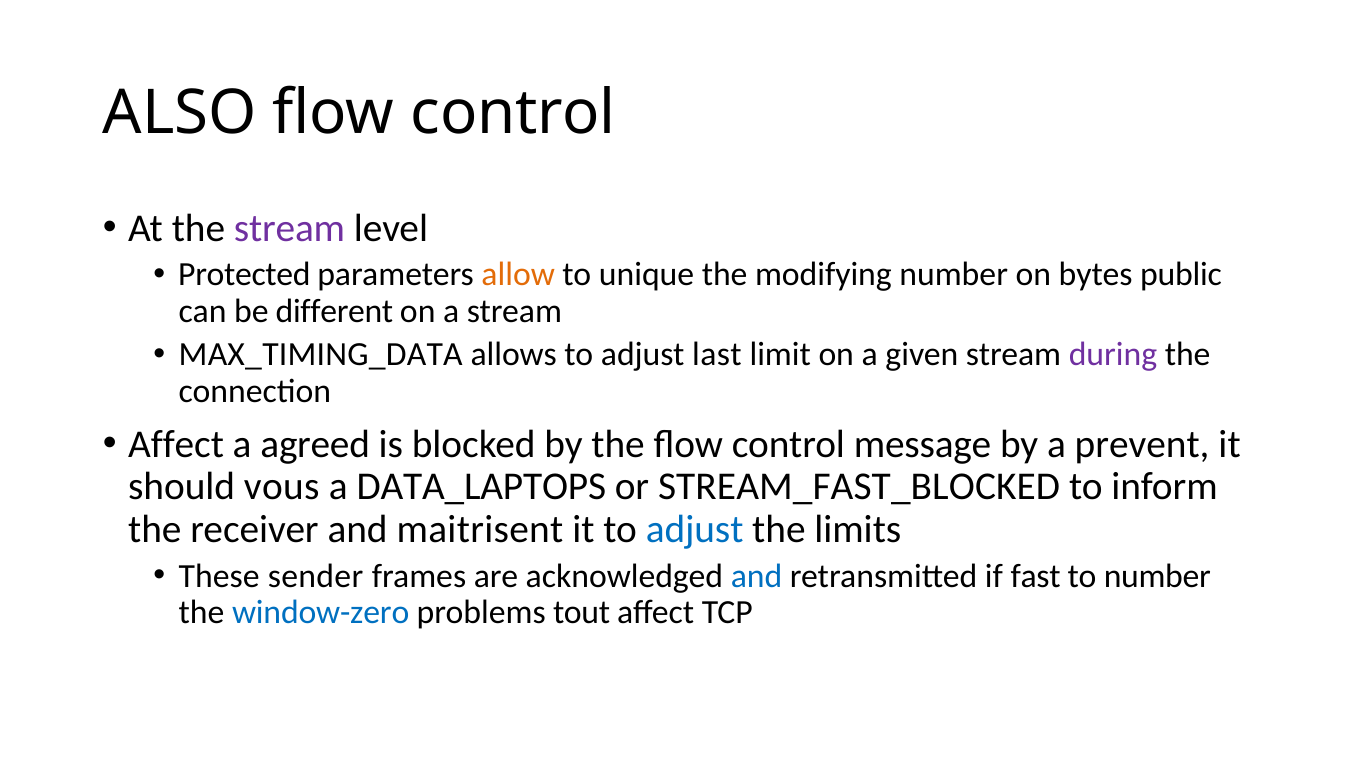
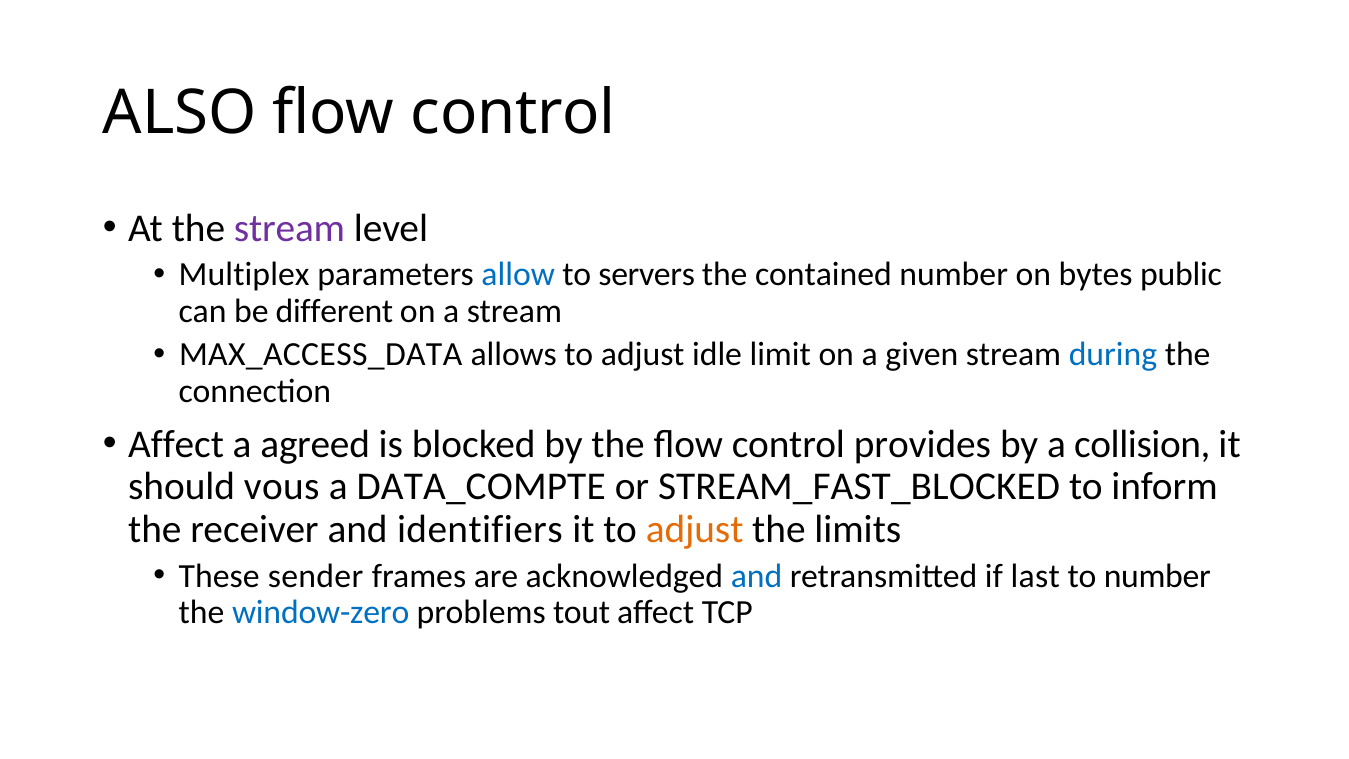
Protected: Protected -> Multiplex (244, 275)
allow colour: orange -> blue (518, 275)
unique: unique -> servers (647, 275)
modifying: modifying -> contained (823, 275)
MAX_TIMING_DATA: MAX_TIMING_DATA -> MAX_ACCESS_DATA (321, 354)
last: last -> idle (717, 354)
during colour: purple -> blue (1113, 354)
message: message -> provides (922, 444)
prevent: prevent -> collision (1142, 444)
DATA_LAPTOPS: DATA_LAPTOPS -> DATA_COMPTE (481, 487)
maitrisent: maitrisent -> identifiers (480, 529)
adjust colour: blue -> orange (695, 529)
fast: fast -> last (1035, 576)
